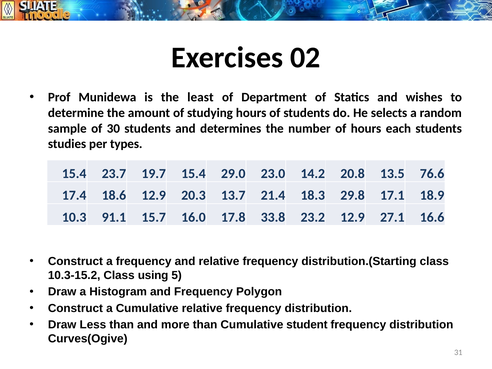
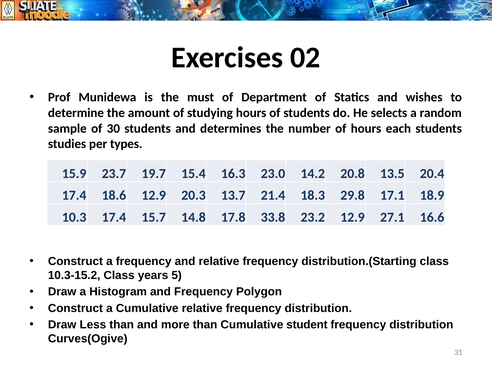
least: least -> must (201, 97)
15.4: 15.4 -> 15.9 (74, 174)
29.0: 29.0 -> 16.3 (233, 174)
76.6: 76.6 -> 20.4 (432, 174)
10.3 91.1: 91.1 -> 17.4 (114, 217)
16.0: 16.0 -> 14.8 (193, 217)
using: using -> years (153, 275)
